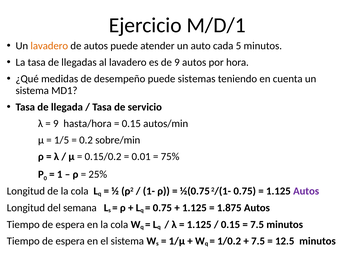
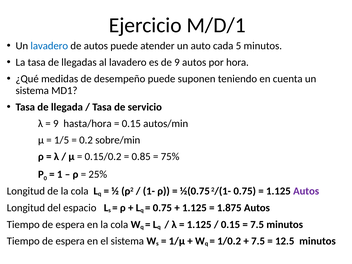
lavadero colour: orange -> blue (49, 46)
sistemas: sistemas -> suponen (197, 79)
0.01: 0.01 -> 0.85 (141, 156)
semana: semana -> espacio (80, 208)
